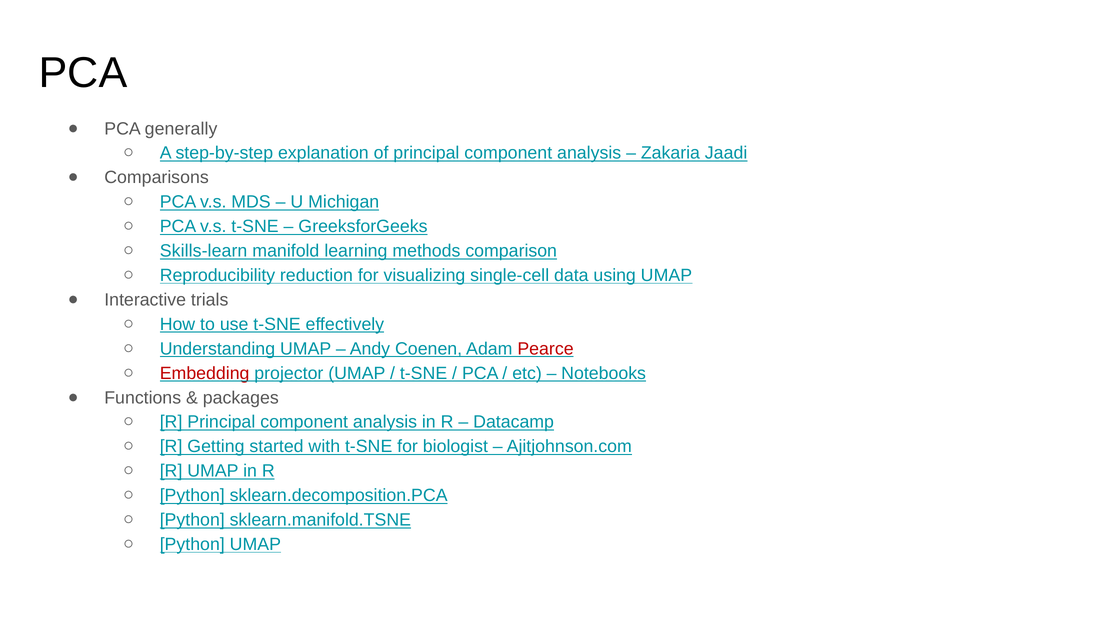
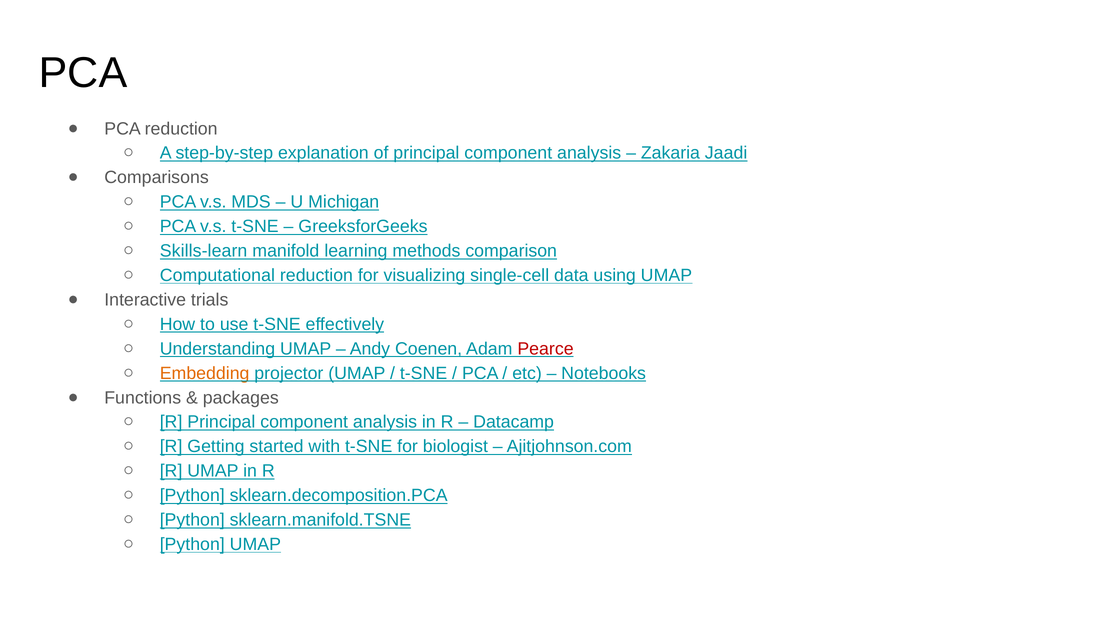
PCA generally: generally -> reduction (181, 129)
Reproducibility: Reproducibility -> Computational (217, 275)
Embedding colour: red -> orange (205, 373)
